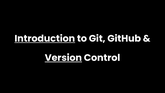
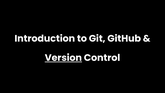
Introduction underline: present -> none (45, 38)
